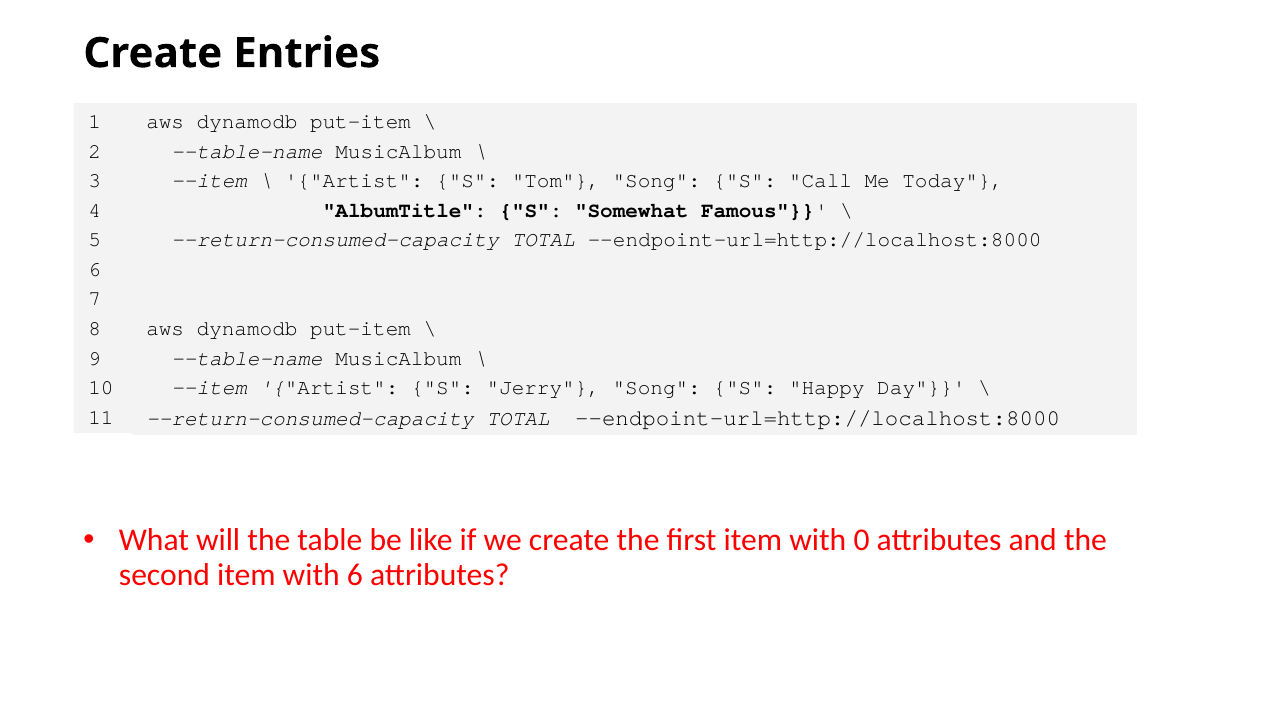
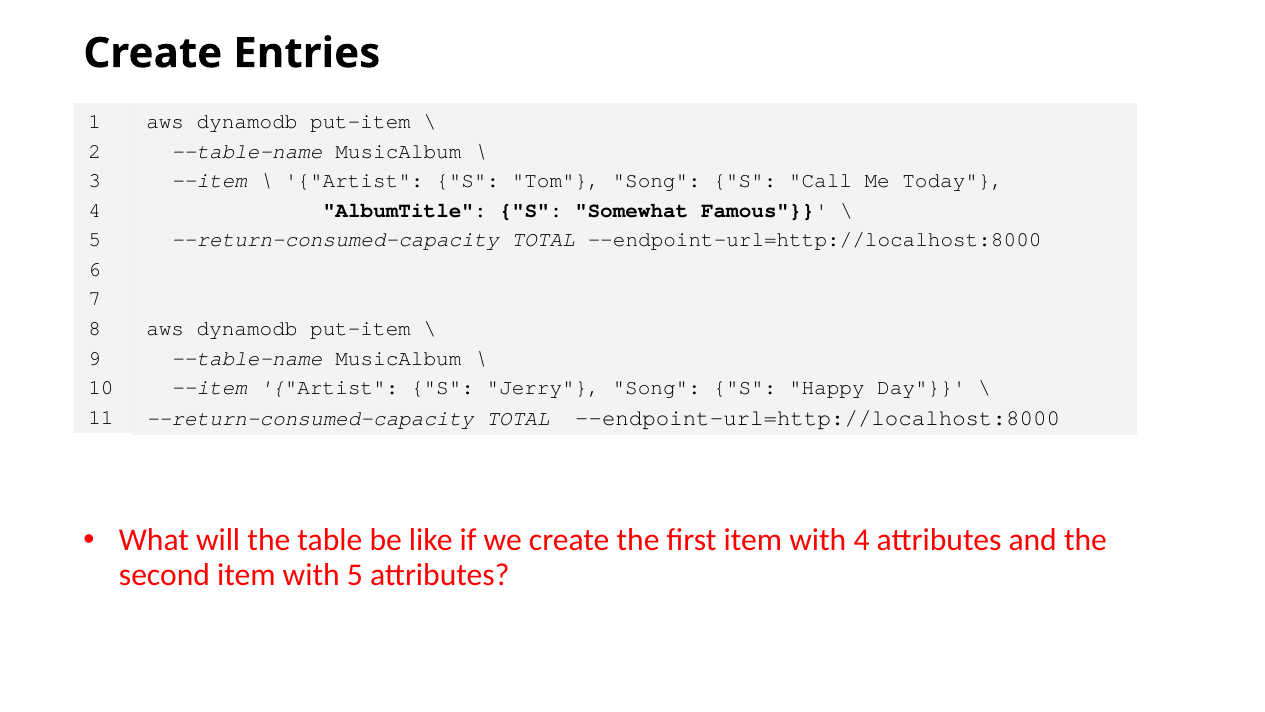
with 0: 0 -> 4 (862, 540)
with 6: 6 -> 5 (355, 574)
